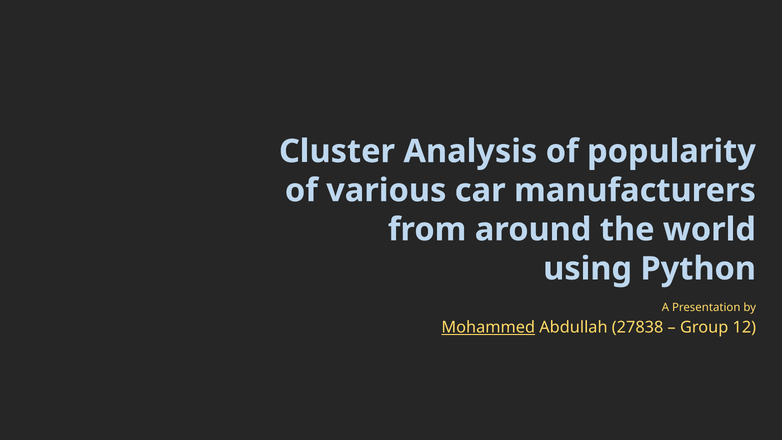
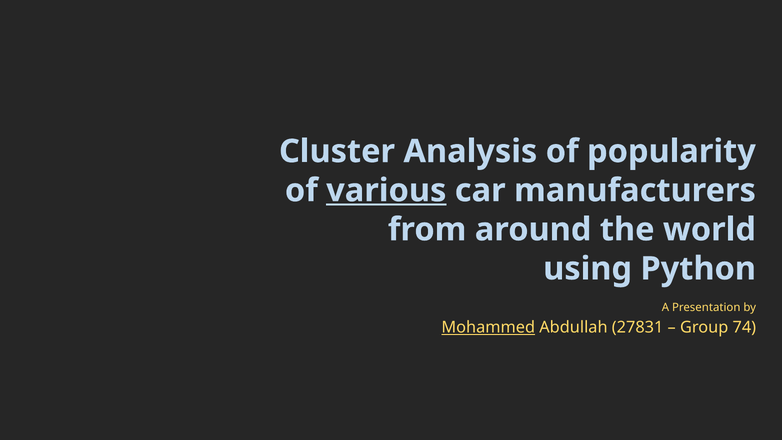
various underline: none -> present (386, 190)
27838: 27838 -> 27831 (638, 327)
12: 12 -> 74 (744, 327)
